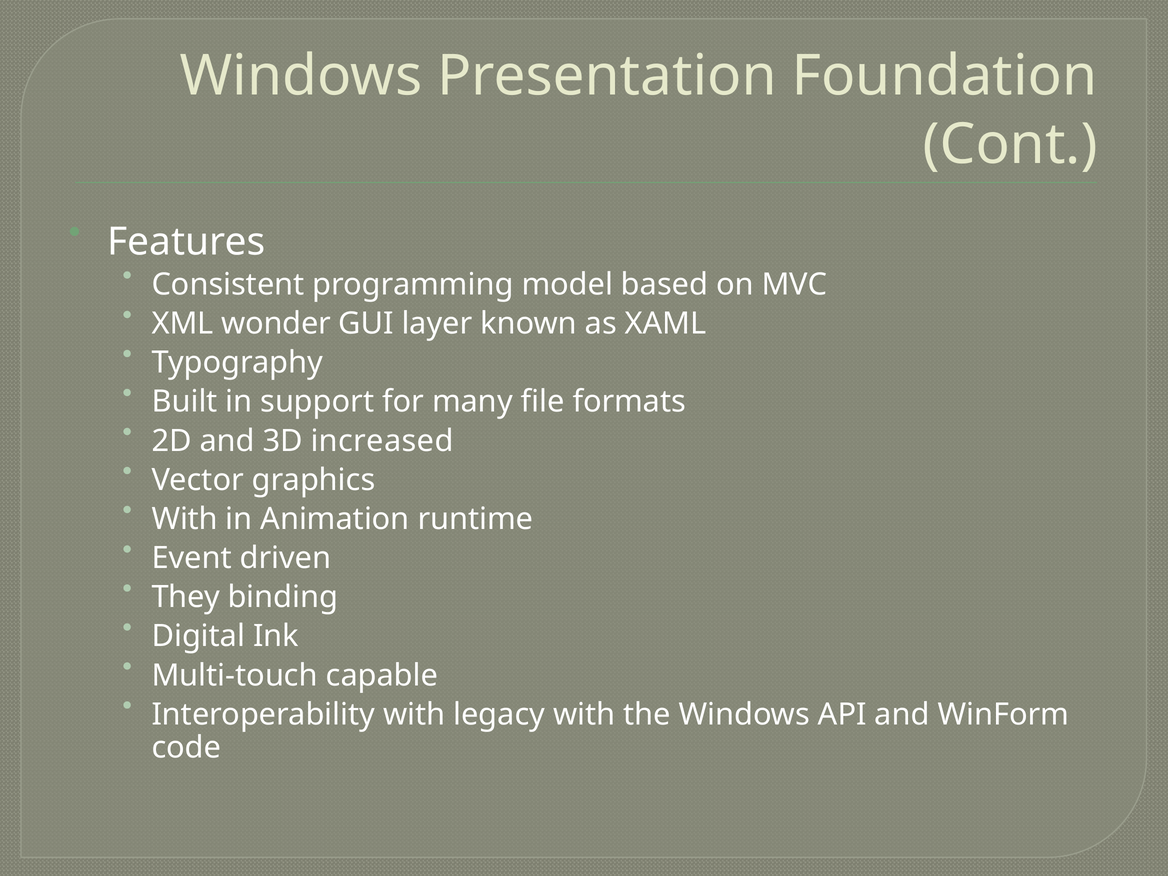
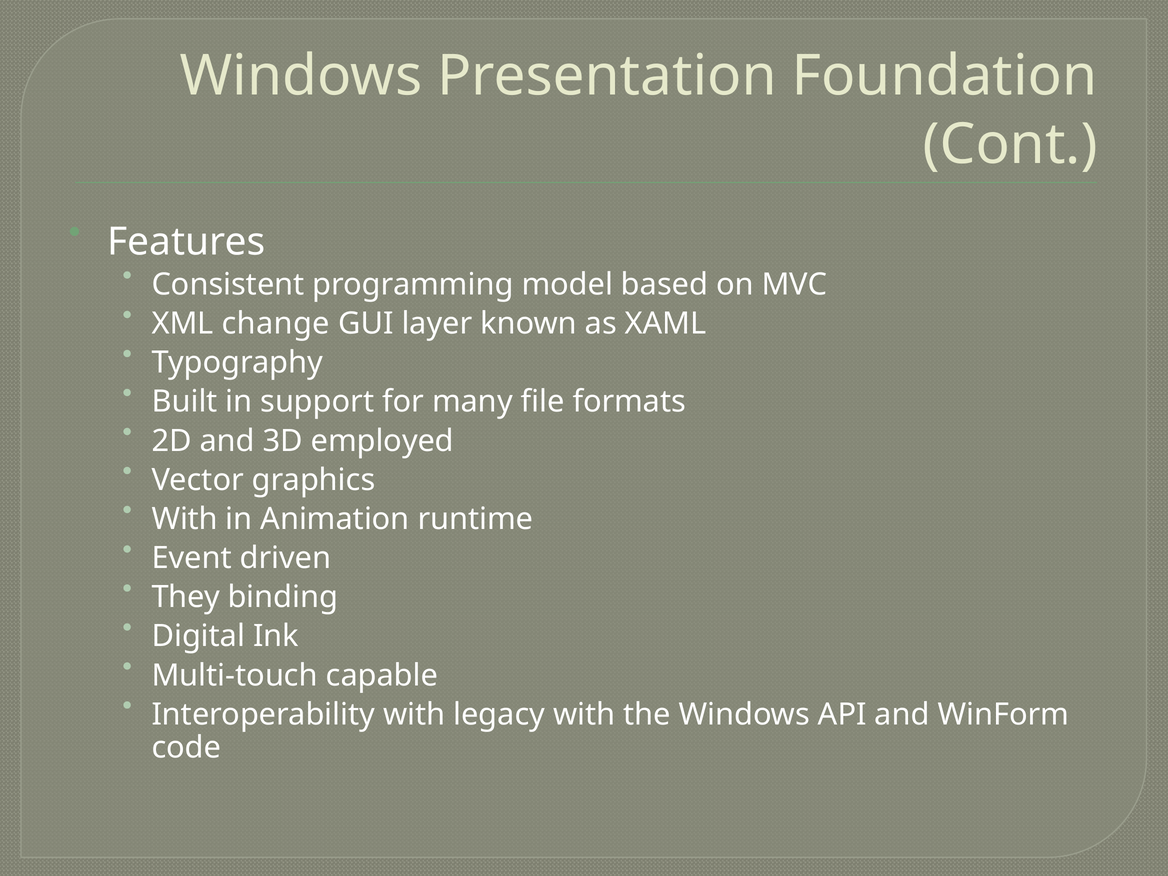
wonder: wonder -> change (276, 324)
increased: increased -> employed (382, 441)
